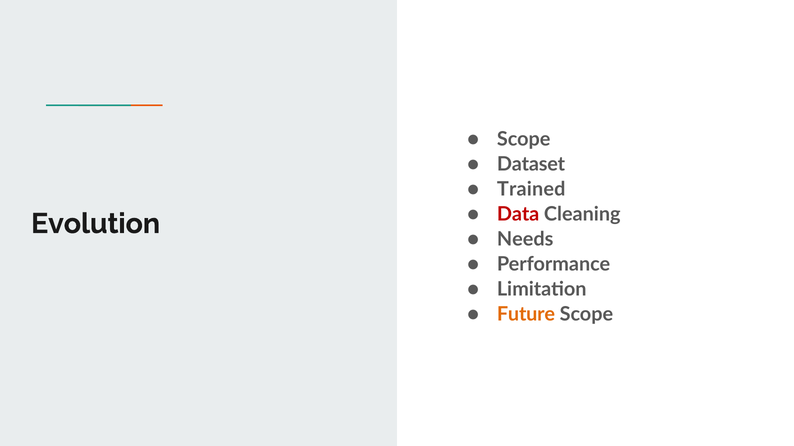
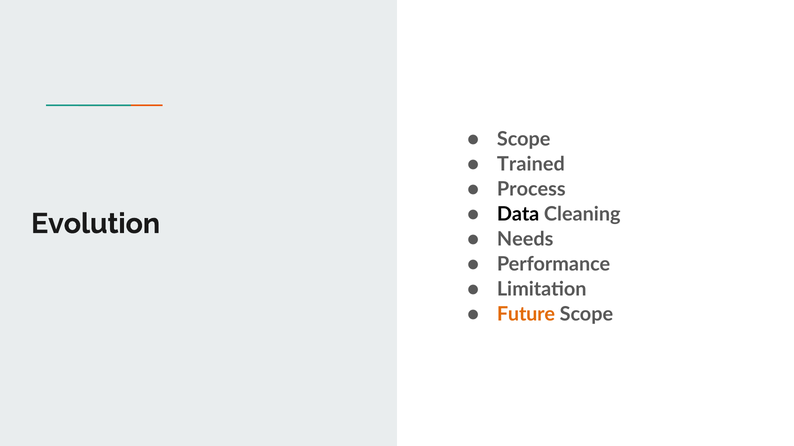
Dataset: Dataset -> Trained (531, 165)
Trained: Trained -> Process (531, 190)
Data colour: red -> black (518, 215)
